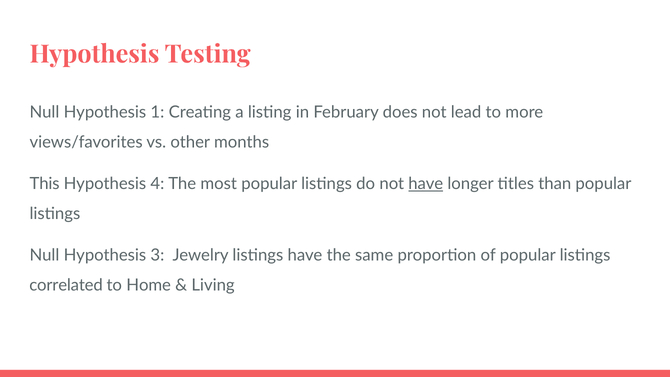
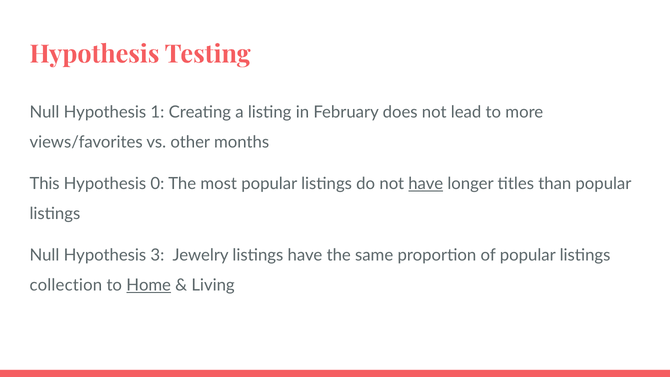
4: 4 -> 0 (157, 184)
correlated: correlated -> collection (66, 285)
Home underline: none -> present (149, 285)
